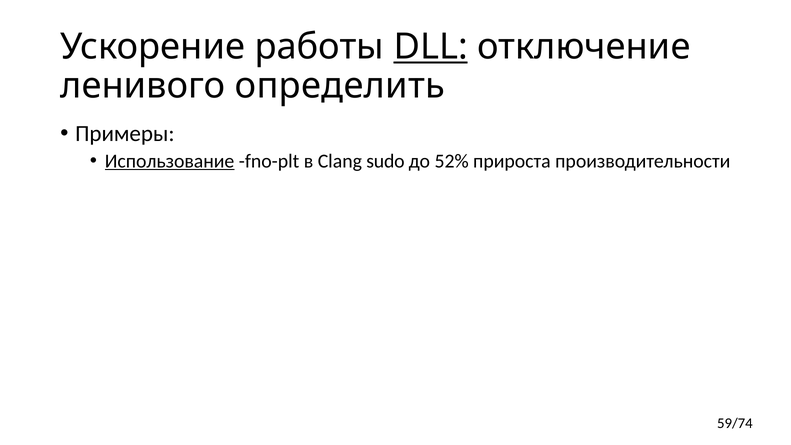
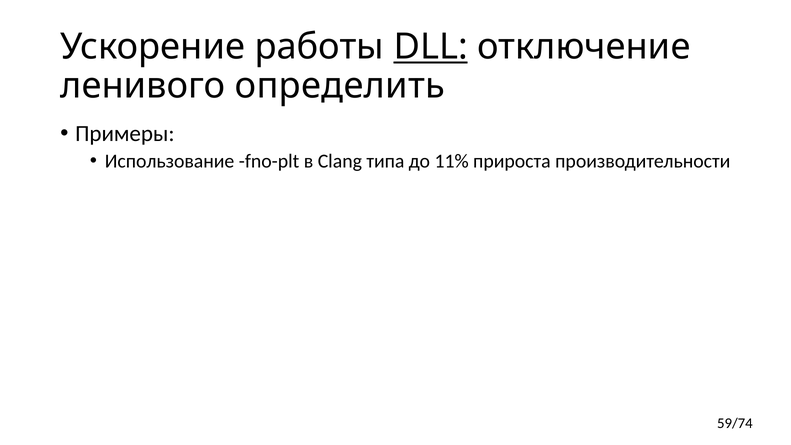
Использование underline: present -> none (170, 161)
sudo: sudo -> типа (385, 161)
52%: 52% -> 11% (452, 161)
